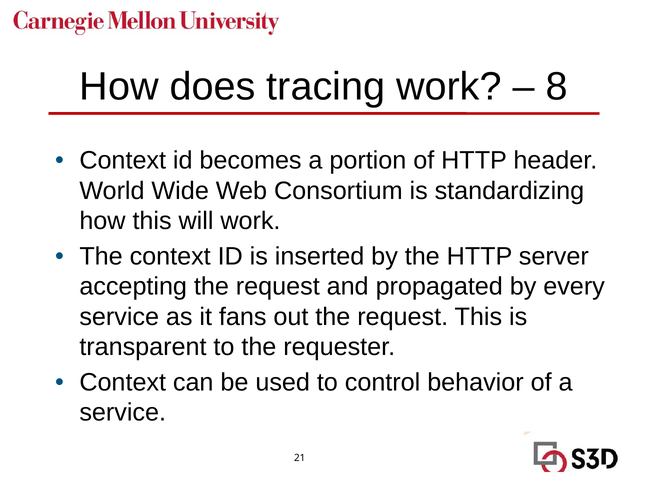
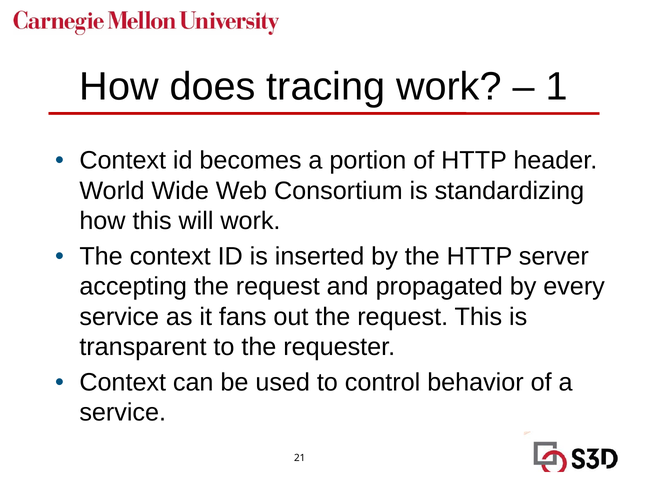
8: 8 -> 1 (557, 86)
